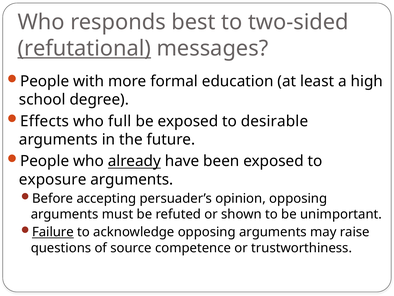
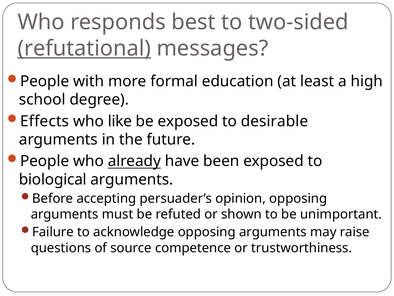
full: full -> like (120, 121)
exposure: exposure -> biological (53, 179)
Failure underline: present -> none (53, 232)
